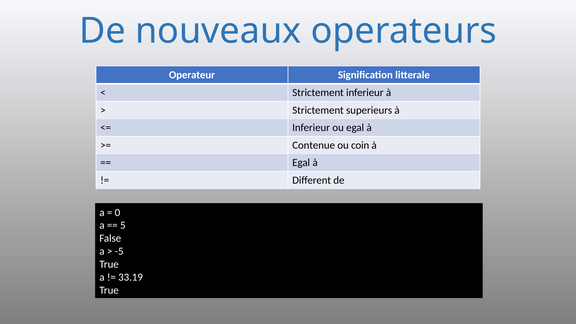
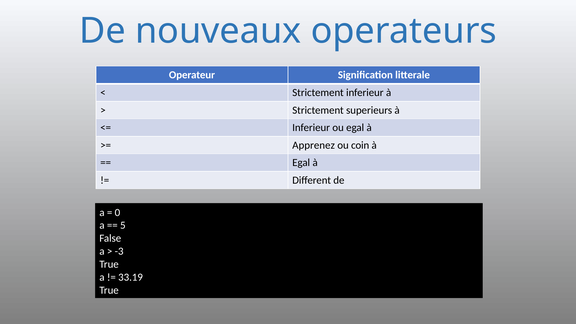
Contenue: Contenue -> Apprenez (314, 145)
-5: -5 -> -3 (119, 251)
